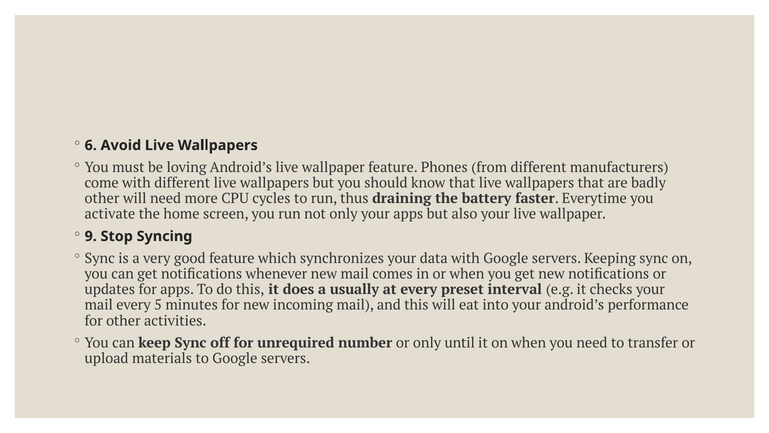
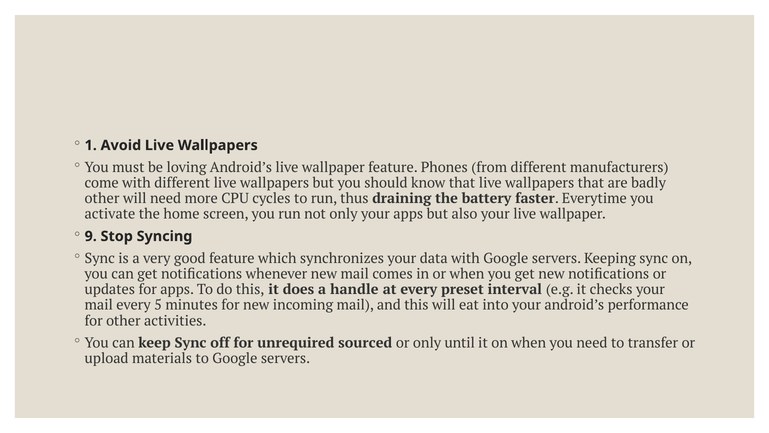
6: 6 -> 1 (91, 145)
usually: usually -> handle (354, 289)
number: number -> sourced (365, 343)
